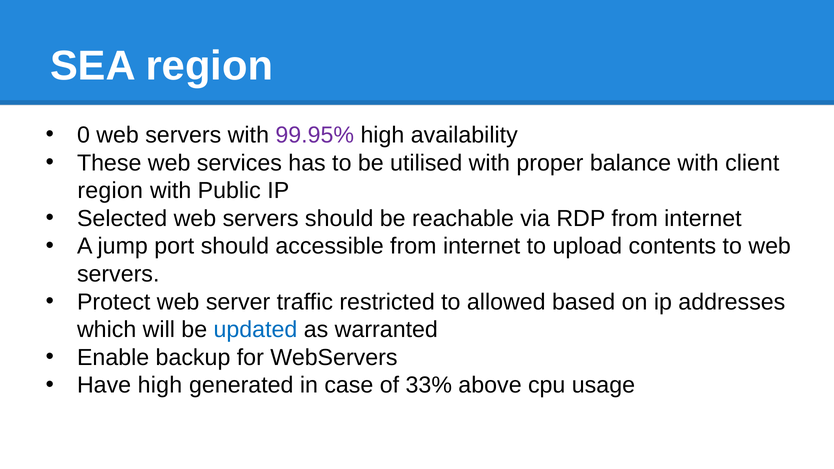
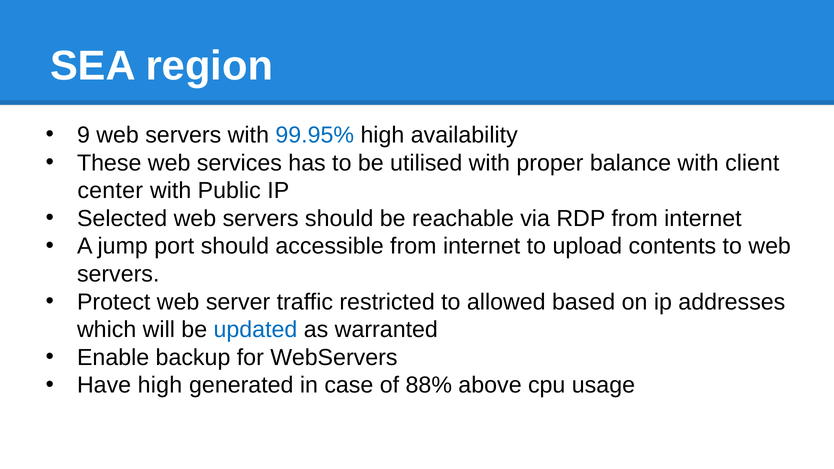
0: 0 -> 9 (83, 135)
99.95% colour: purple -> blue (315, 135)
region: region -> center (110, 191)
33%: 33% -> 88% (429, 385)
